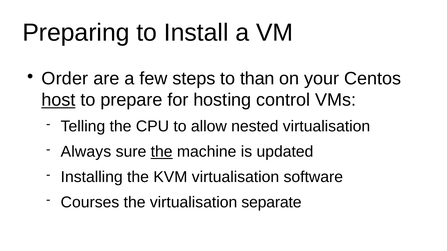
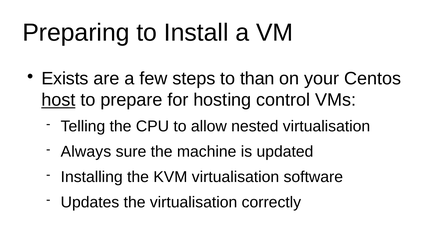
Order: Order -> Exists (65, 79)
the underline: present -> none (162, 152)
Courses: Courses -> Updates (90, 203)
separate: separate -> correctly (271, 203)
